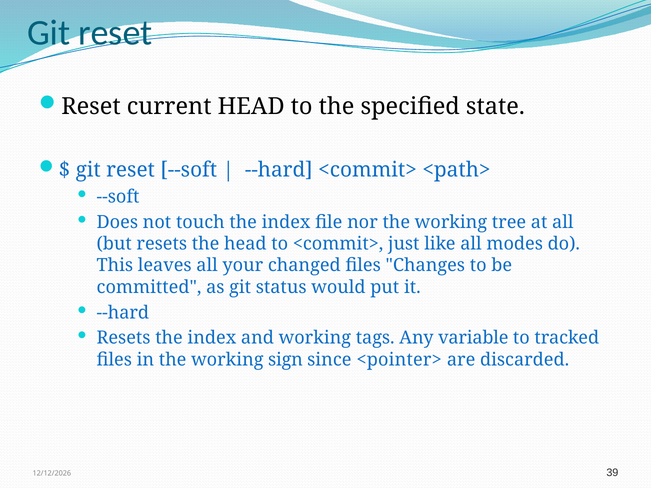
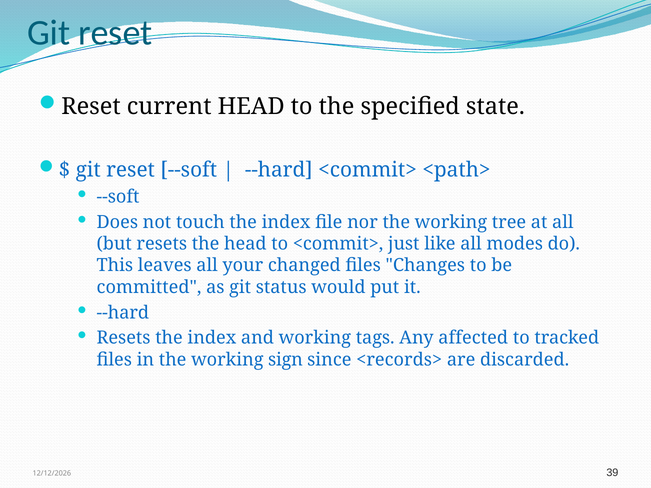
variable: variable -> affected (473, 338)
<pointer>: <pointer> -> <records> (399, 360)
